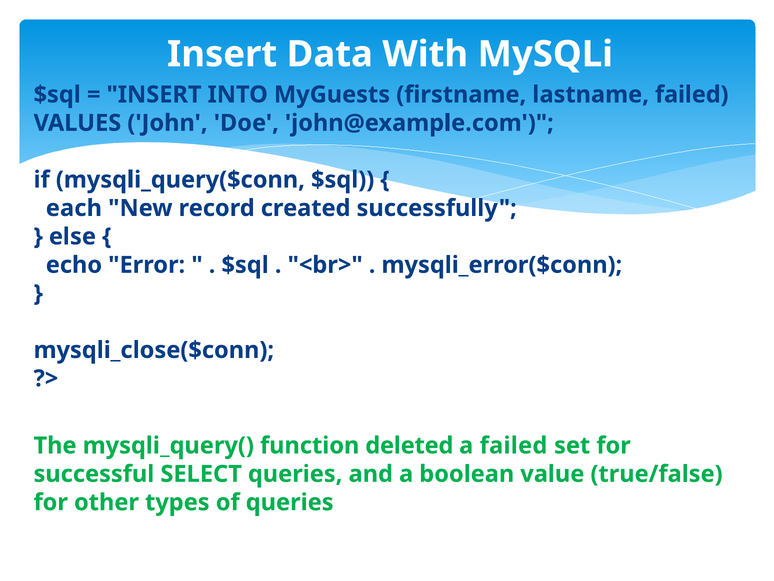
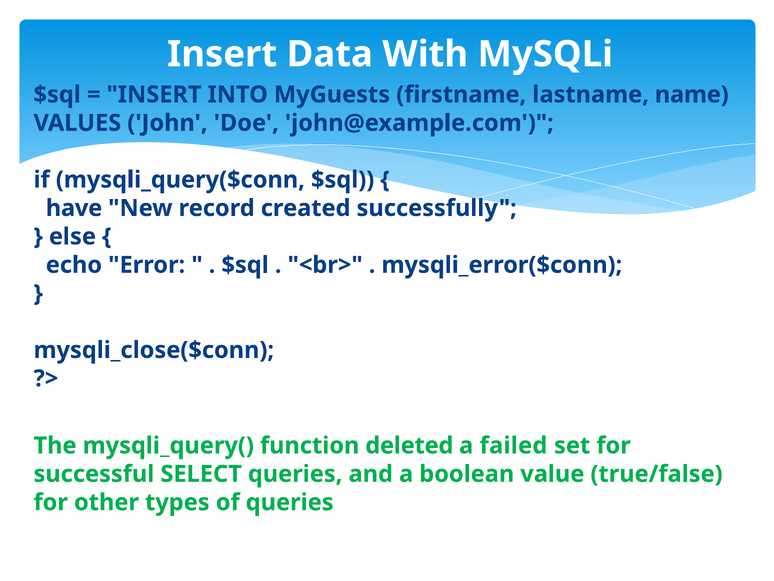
lastname failed: failed -> name (692, 95)
each: each -> have (74, 208)
